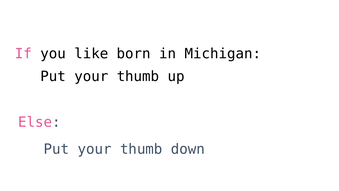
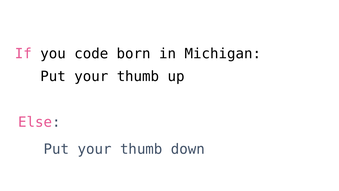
like: like -> code (91, 54)
